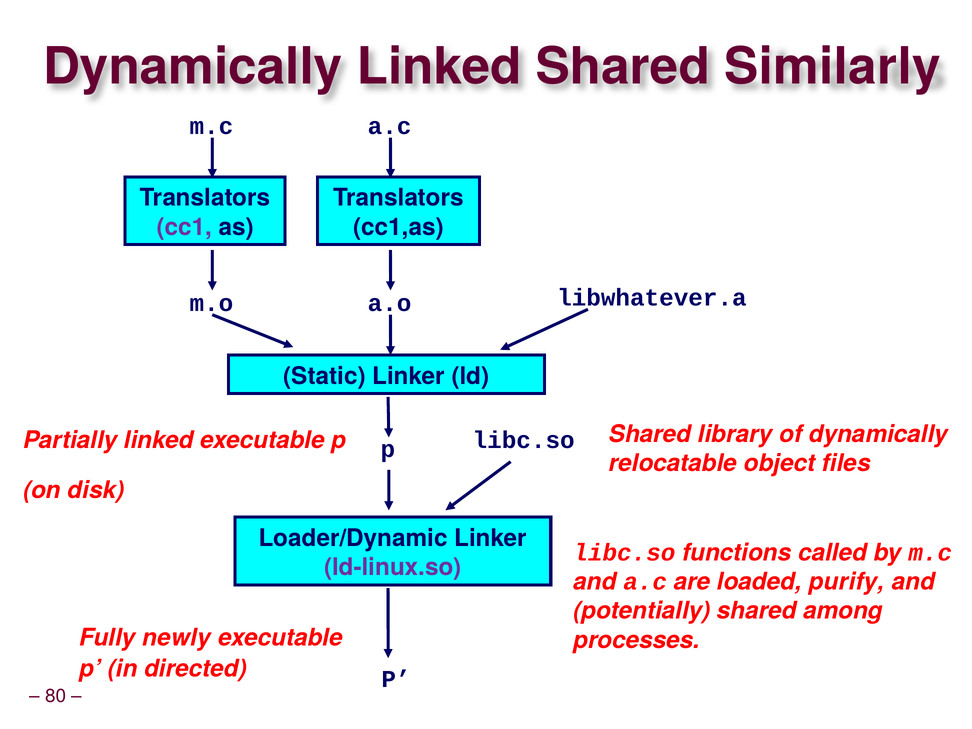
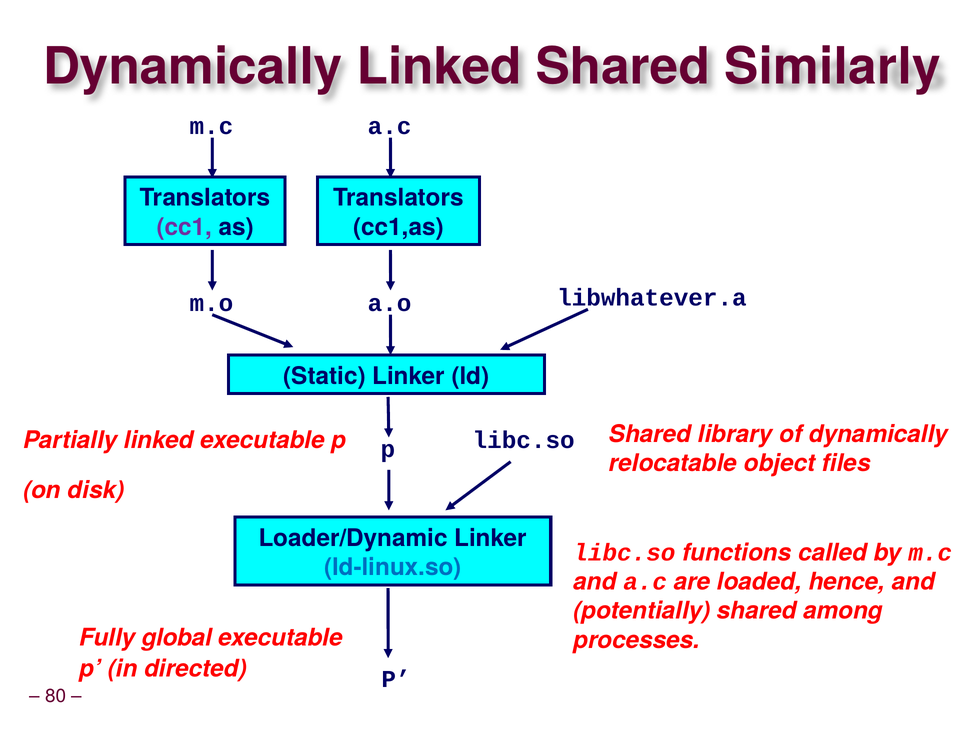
ld-linux.so colour: purple -> blue (393, 567)
purify: purify -> hence (847, 582)
newly: newly -> global (177, 638)
